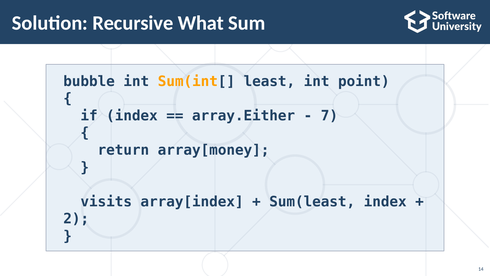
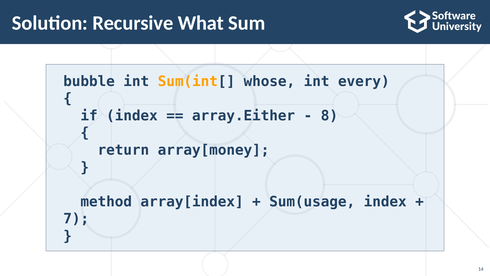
least: least -> whose (269, 81)
point: point -> every (364, 81)
7: 7 -> 8 (329, 116)
visits: visits -> method (106, 201)
Sum(least: Sum(least -> Sum(usage (312, 201)
2: 2 -> 7 (76, 219)
